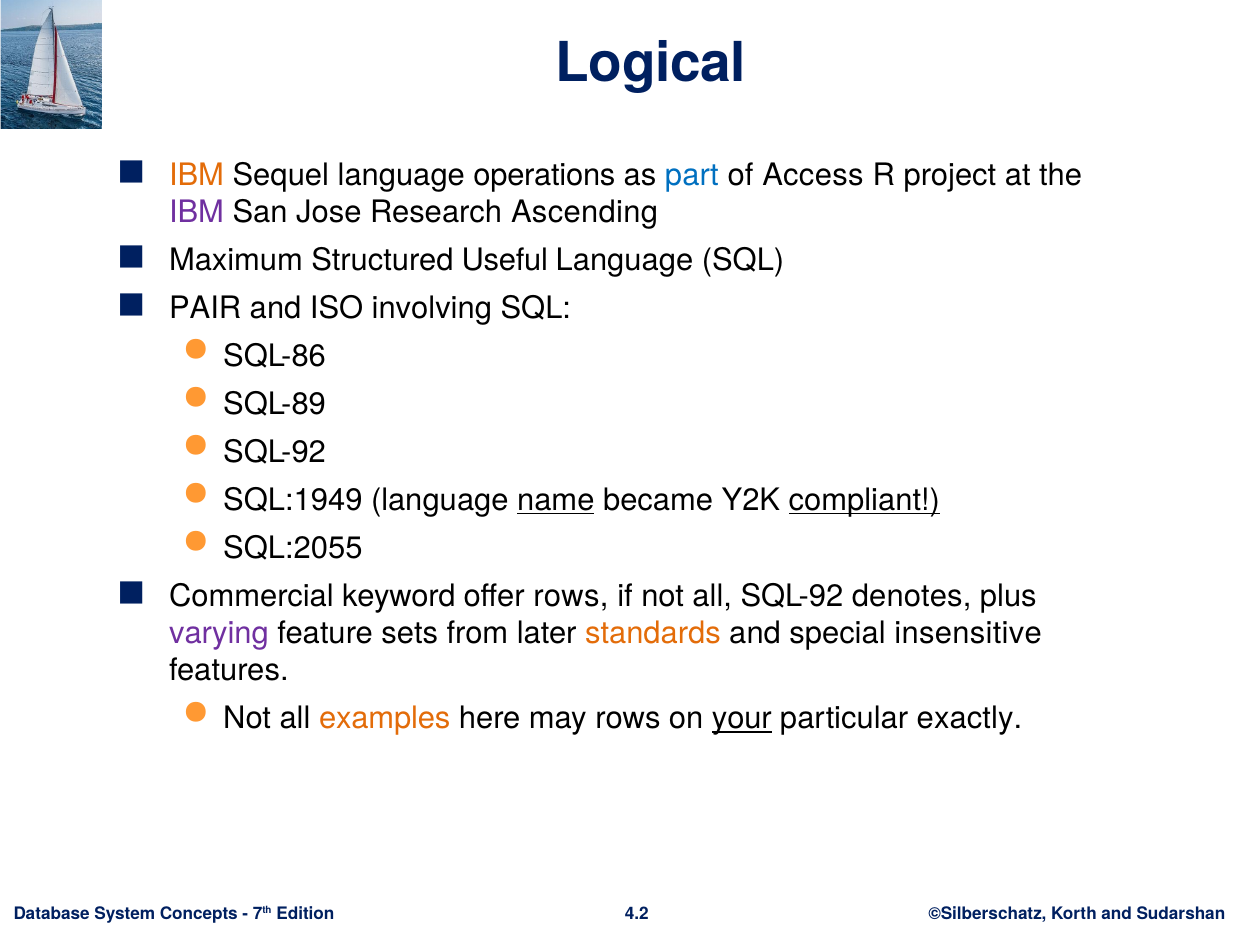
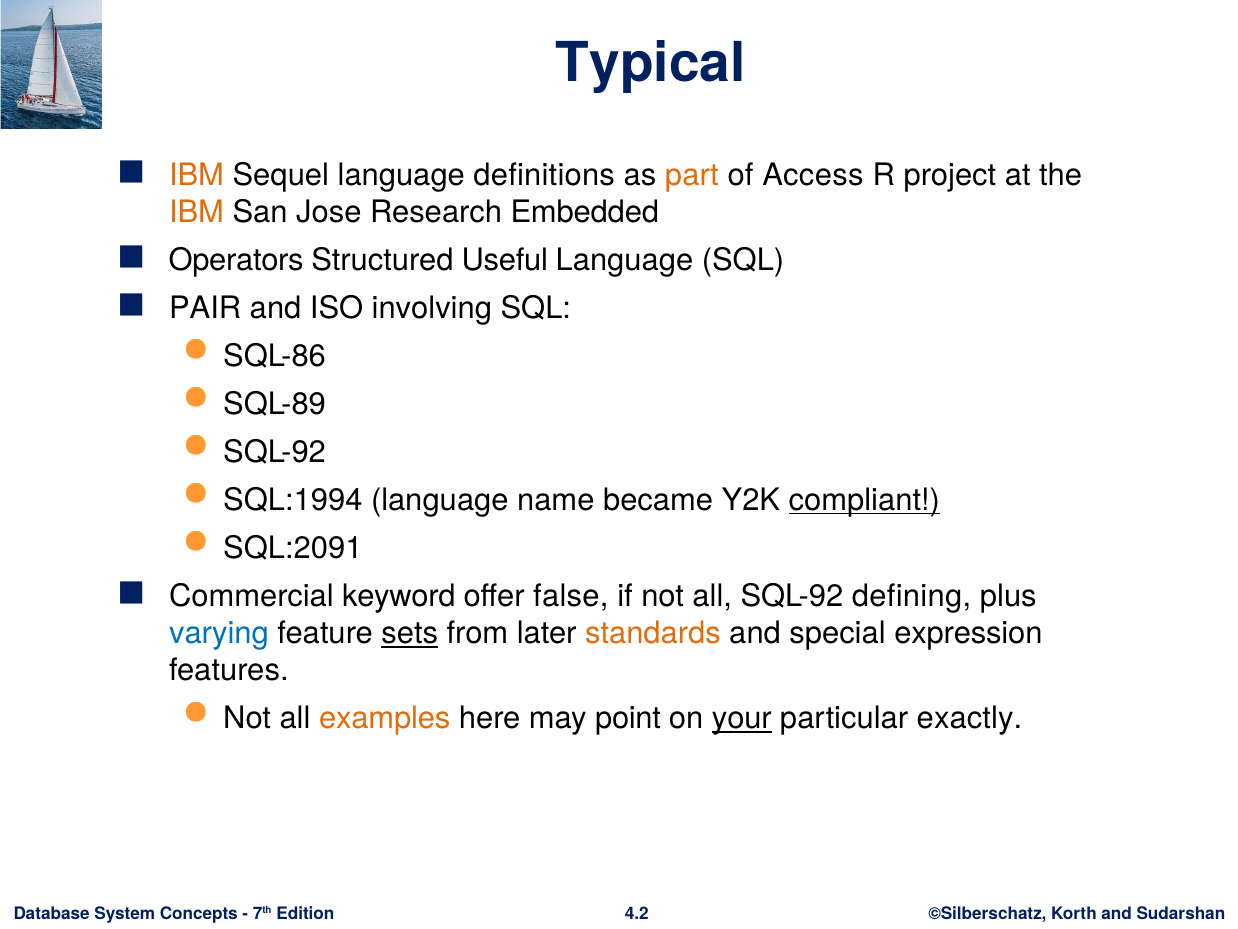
Logical: Logical -> Typical (651, 63)
operations: operations -> definitions (544, 175)
part colour: blue -> orange (692, 175)
IBM colour: purple -> orange (197, 212)
Ascending: Ascending -> Embedded (585, 212)
Maximum: Maximum -> Operators (236, 260)
SQL:1949: SQL:1949 -> SQL:1994 (293, 500)
name underline: present -> none (556, 500)
SQL:2055: SQL:2055 -> SQL:2091 (293, 548)
offer rows: rows -> false (571, 596)
denotes: denotes -> defining (912, 596)
varying colour: purple -> blue (219, 633)
sets underline: none -> present (410, 633)
insensitive: insensitive -> expression (968, 633)
may rows: rows -> point (628, 718)
